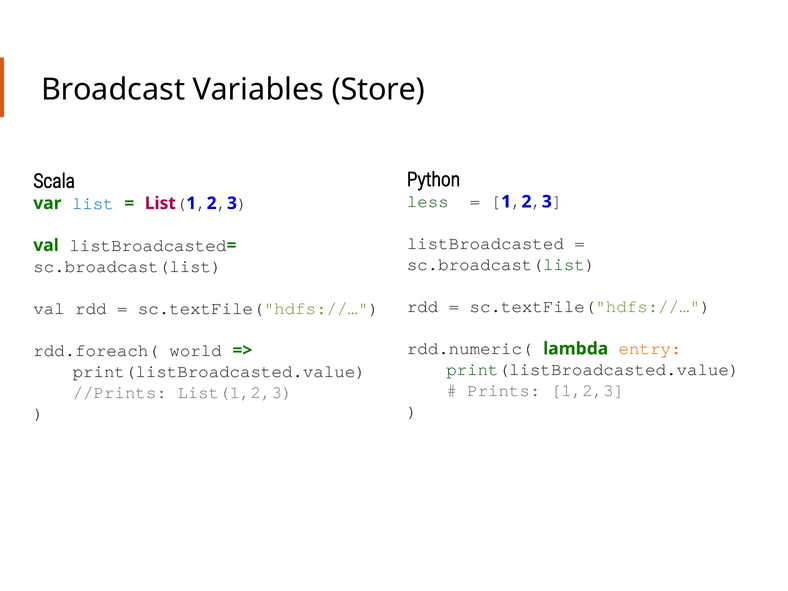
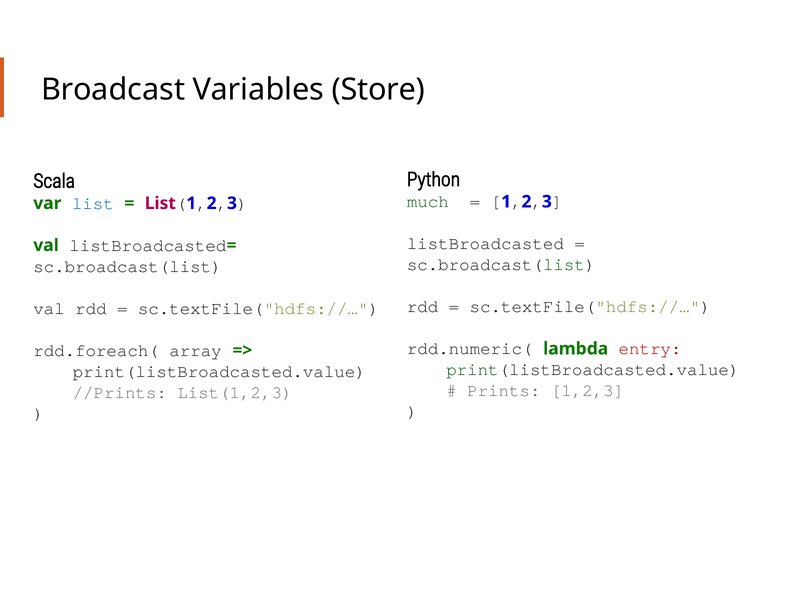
less: less -> much (428, 202)
entry colour: orange -> red (650, 349)
world: world -> array (196, 350)
